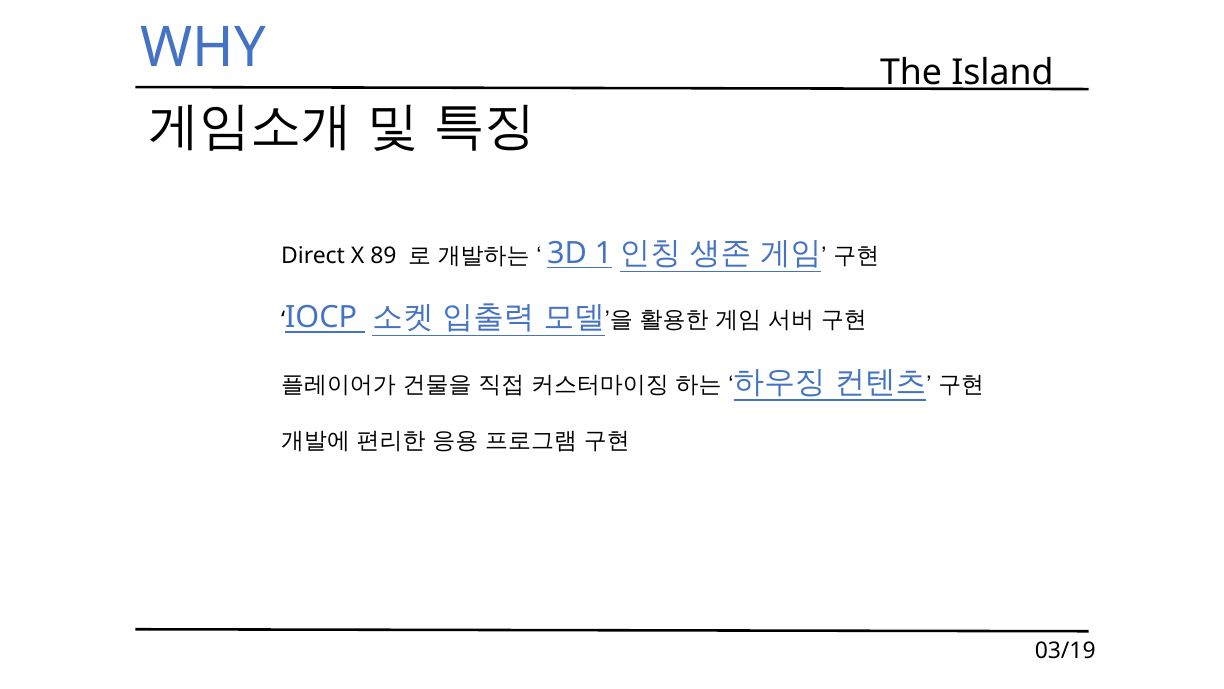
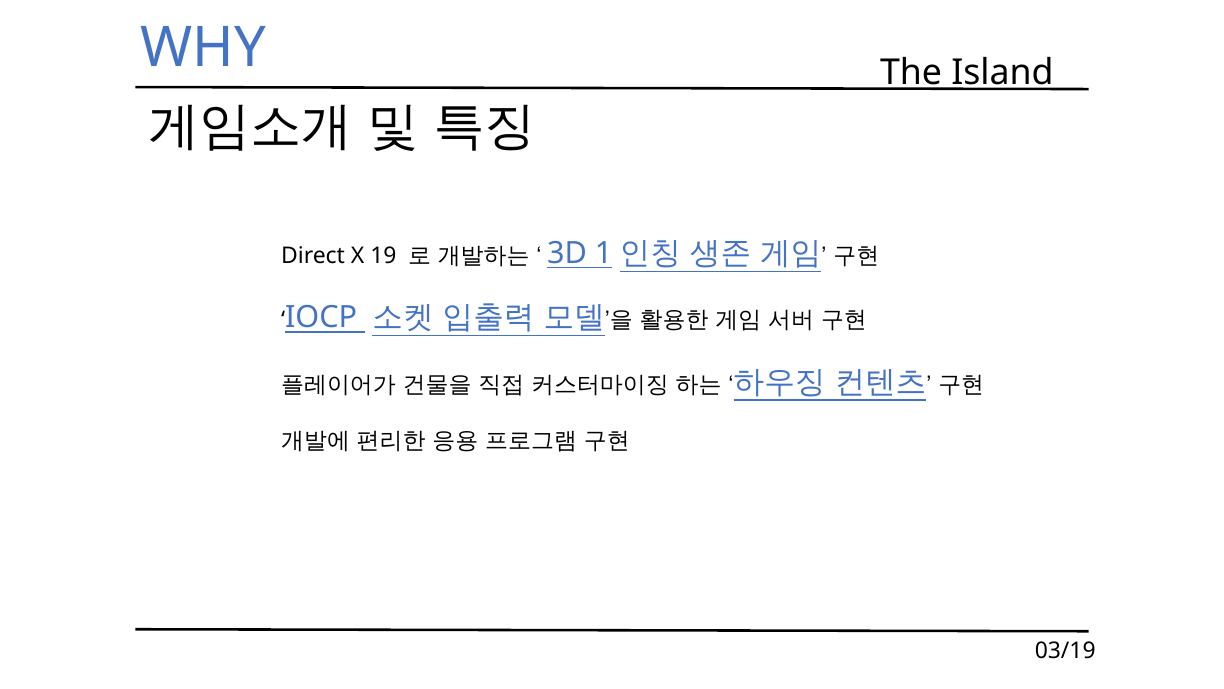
89: 89 -> 19 (383, 256)
